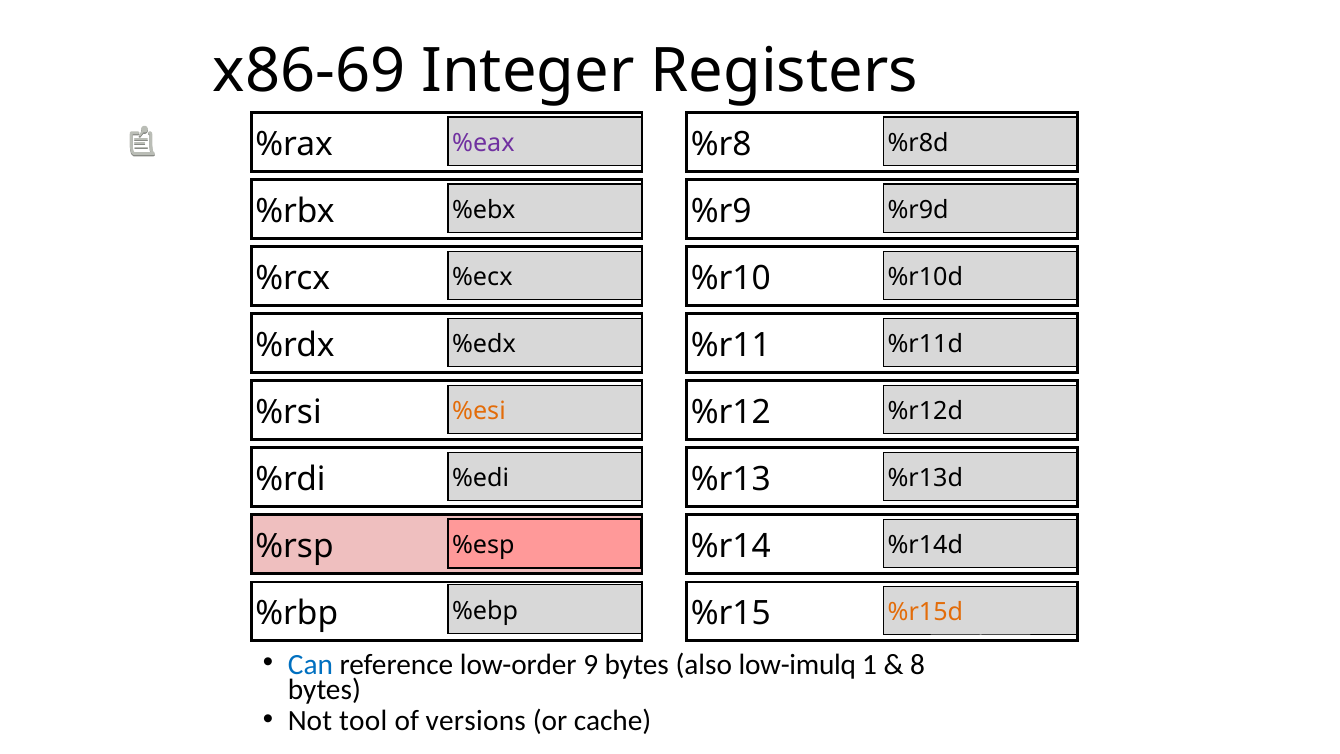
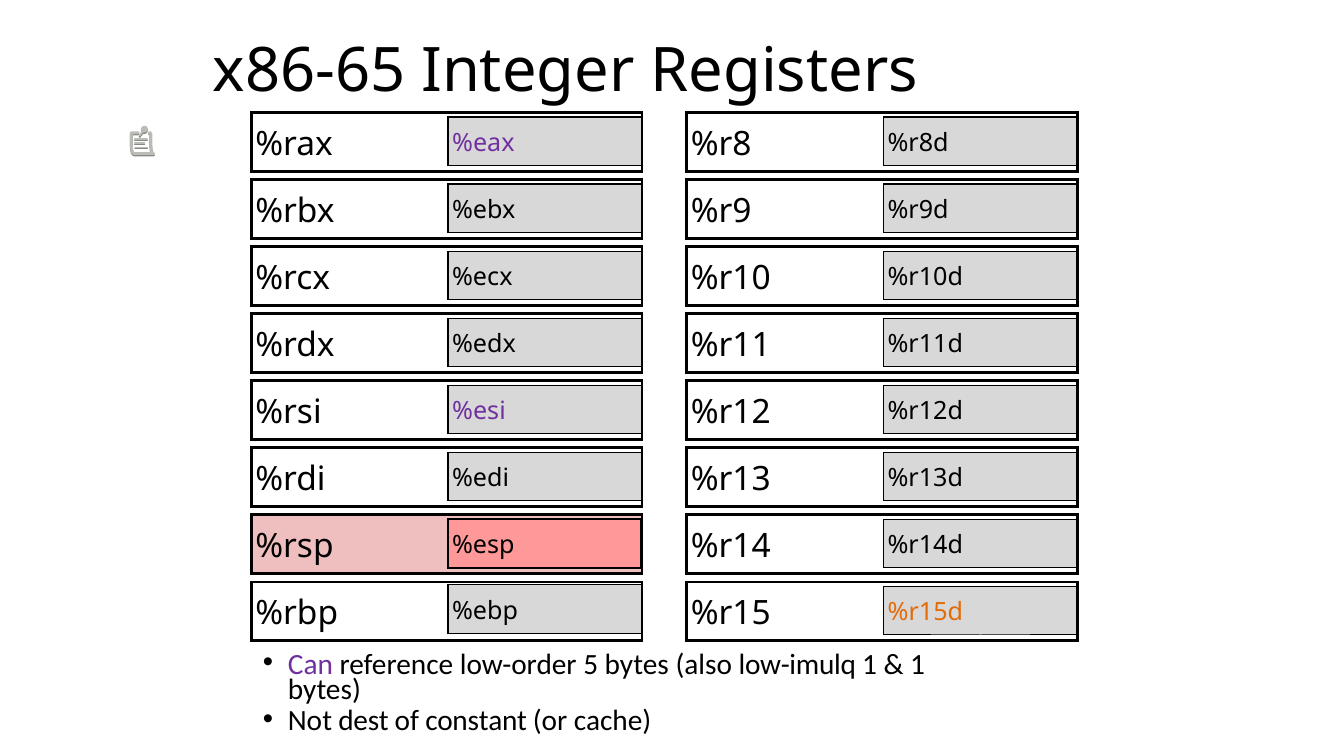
x86-69: x86-69 -> x86-65 (309, 71)
%esi colour: orange -> purple (479, 411)
Can colour: blue -> purple (310, 664)
9: 9 -> 5 (591, 664)
8: 8 -> 1 (918, 664)
tool: tool -> dest (364, 721)
versions: versions -> constant (476, 721)
